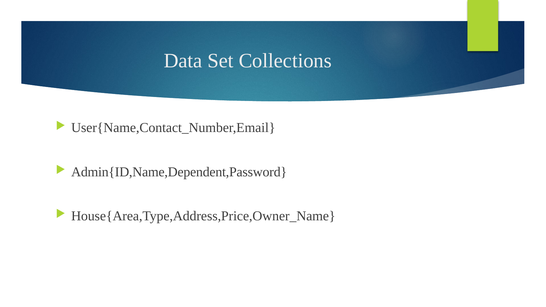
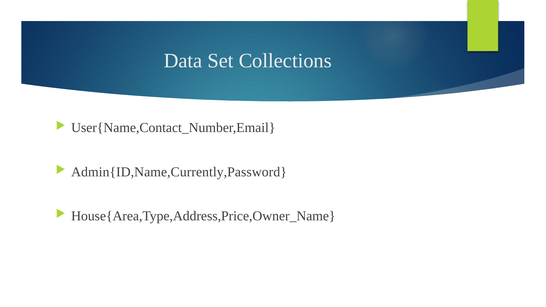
Admin{ID,Name,Dependent,Password: Admin{ID,Name,Dependent,Password -> Admin{ID,Name,Currently,Password (179, 172)
